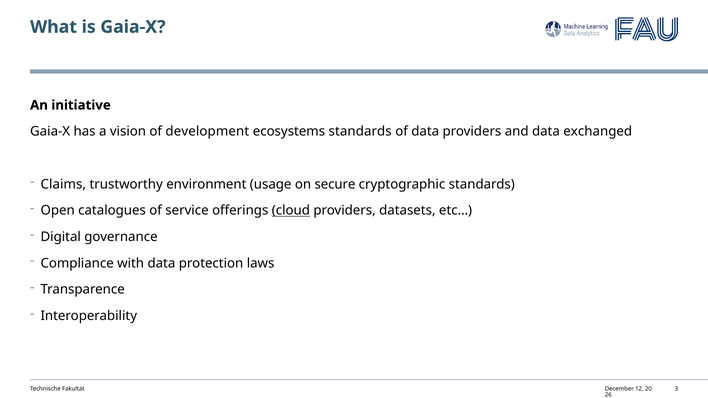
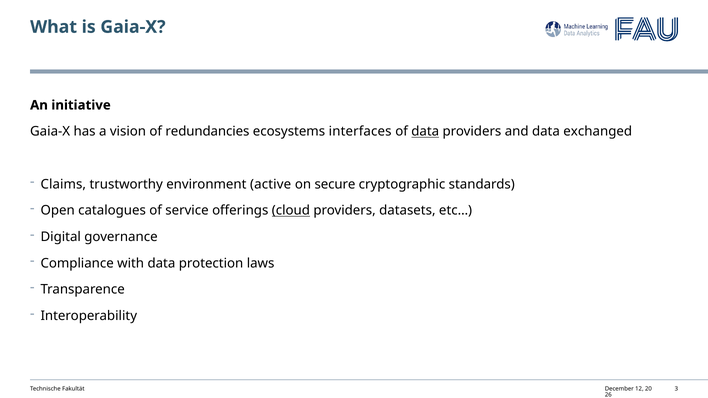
development: development -> redundancies (207, 132)
ecosystems standards: standards -> interfaces (360, 132)
data underline: none -> present (425, 132)
usage: usage -> active (271, 184)
